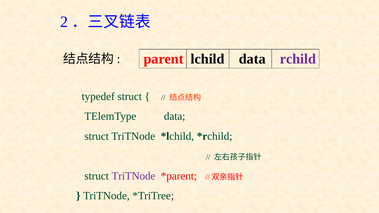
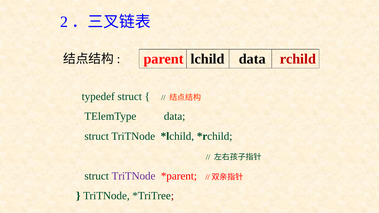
rchild colour: purple -> red (298, 59)
